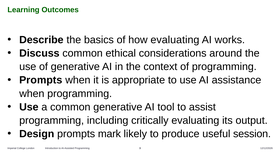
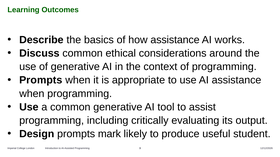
how evaluating: evaluating -> assistance (175, 40)
session: session -> student (252, 134)
